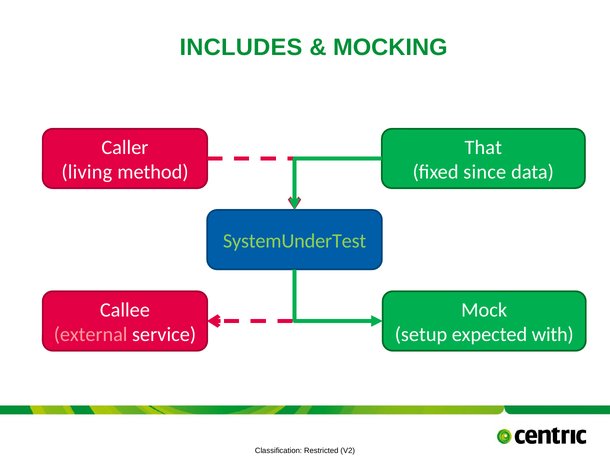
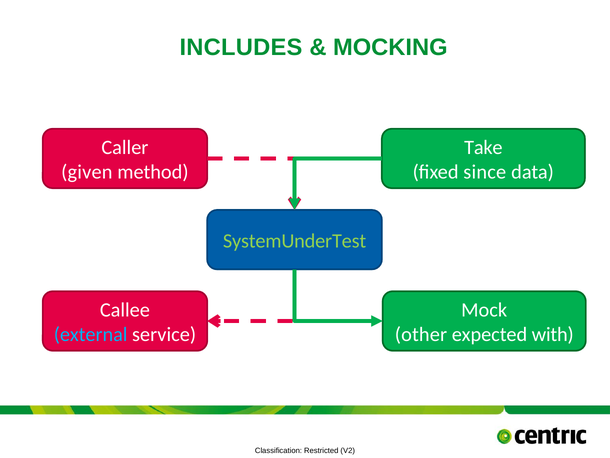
That: That -> Take (483, 148)
living: living -> given (87, 172)
external colour: pink -> light blue (91, 334)
setup: setup -> other (421, 334)
